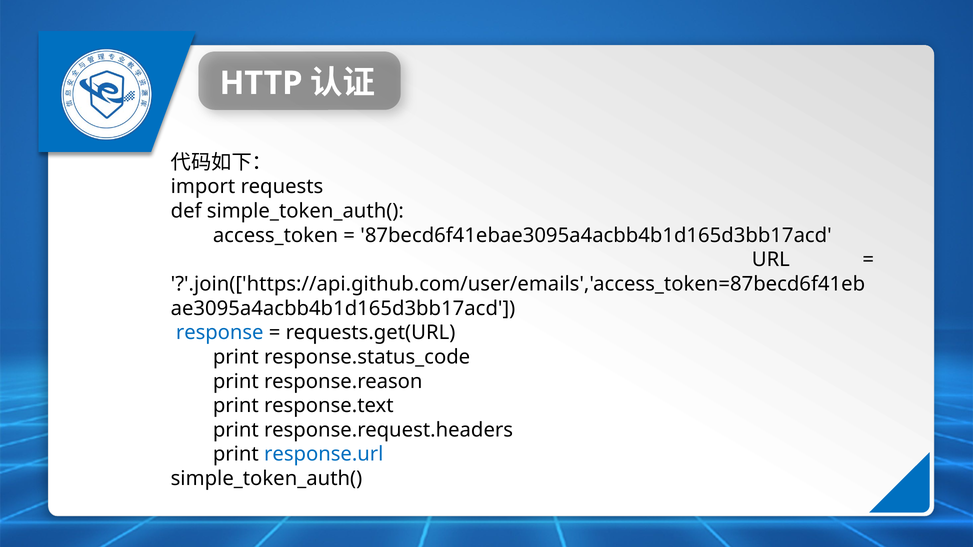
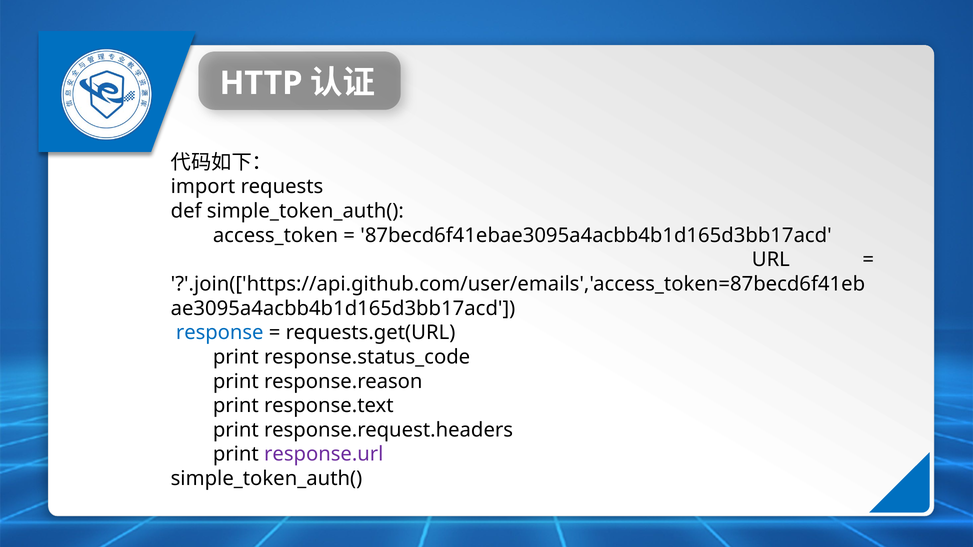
response.url colour: blue -> purple (324, 455)
